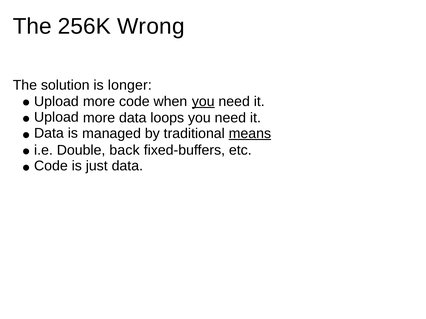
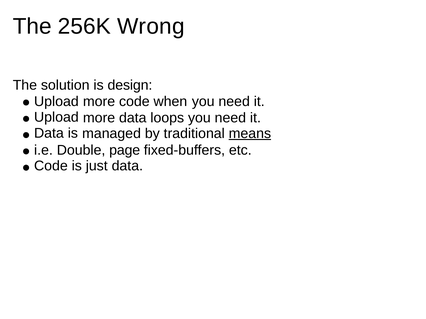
longer: longer -> design (130, 85)
you underline: present -> none (203, 102)
back: back -> page (125, 151)
